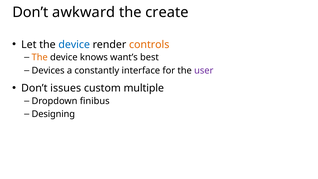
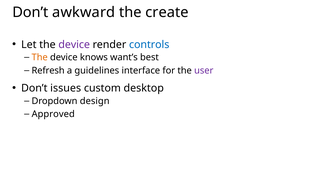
device colour: blue -> purple (74, 44)
controls colour: orange -> blue (149, 44)
Devices: Devices -> Refresh (48, 70)
constantly: constantly -> guidelines (97, 70)
multiple: multiple -> desktop (144, 88)
finibus: finibus -> design (95, 101)
Designing: Designing -> Approved (53, 114)
